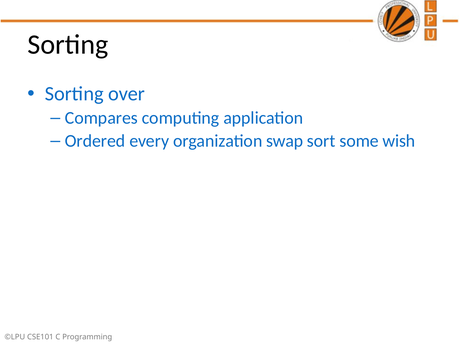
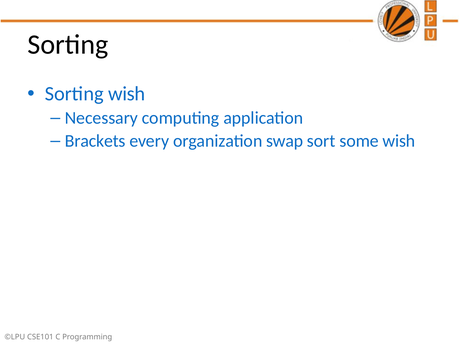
Sorting over: over -> wish (127, 94)
Compares: Compares -> Necessary (101, 118)
Ordered: Ordered -> Brackets (95, 141)
